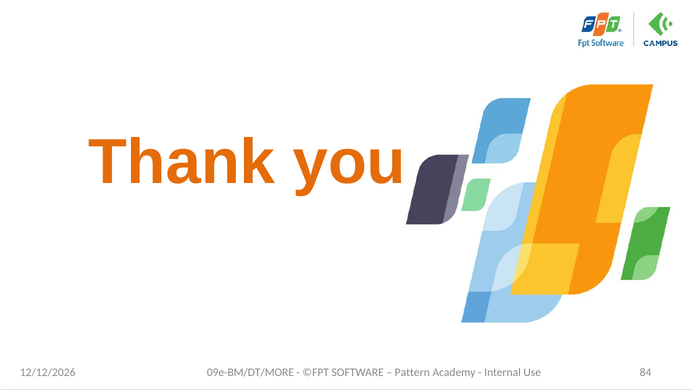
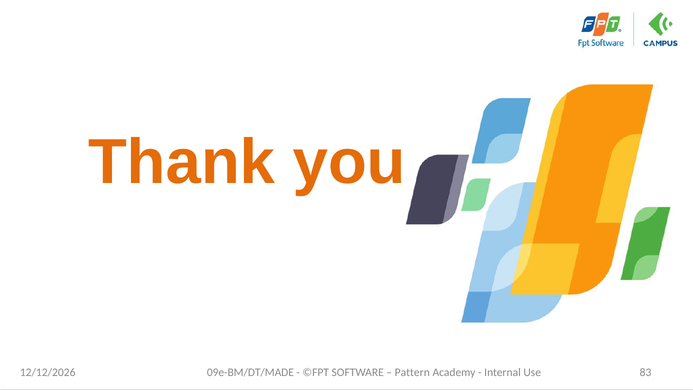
09e-BM/DT/MORE: 09e-BM/DT/MORE -> 09e-BM/DT/MADE (250, 372)
84: 84 -> 83 (646, 372)
